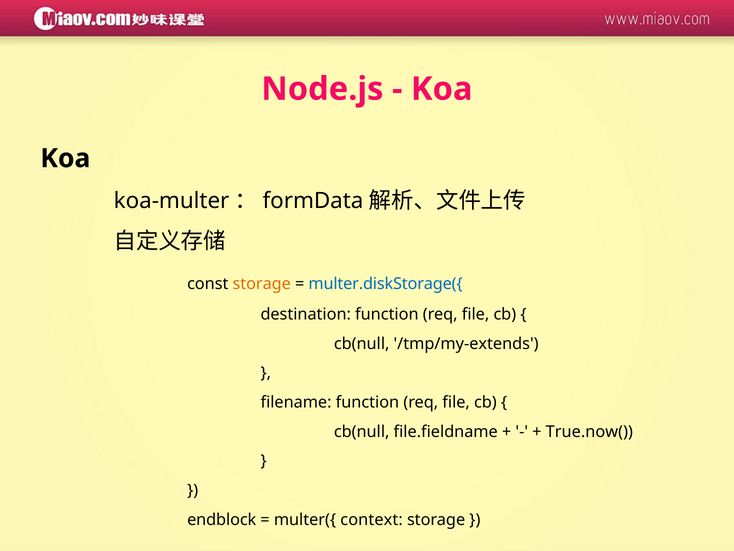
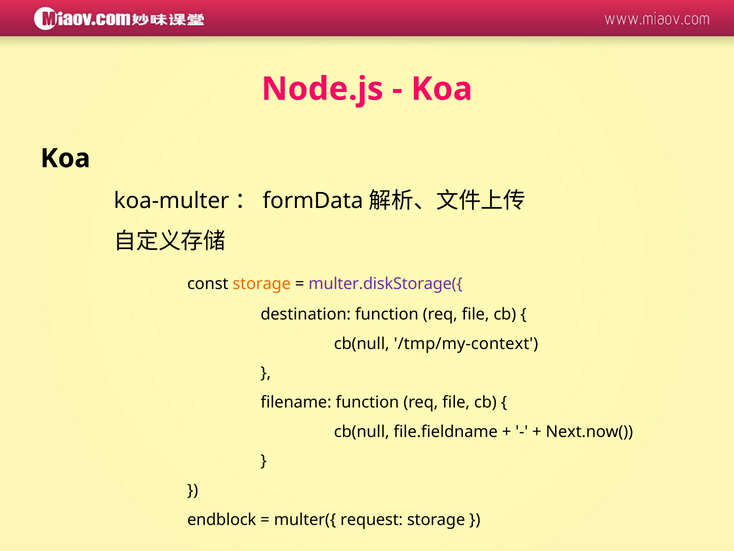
multer.diskStorage({ colour: blue -> purple (386, 283)
/tmp/my-extends: /tmp/my-extends -> /tmp/my-context (466, 343)
True.now(: True.now( -> Next.now( (589, 431)
context: context -> request (372, 519)
